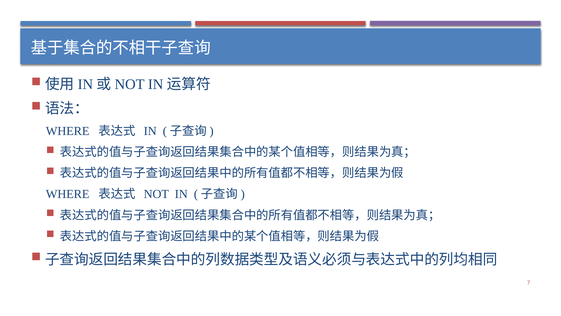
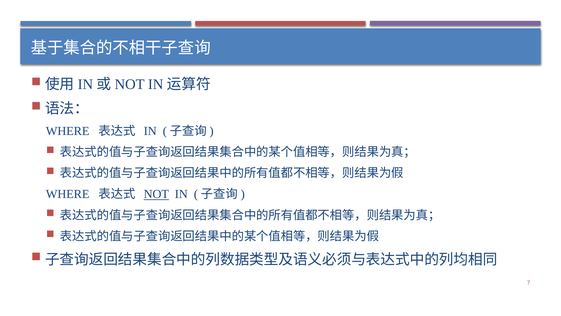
NOT underline: none -> present (156, 194)
